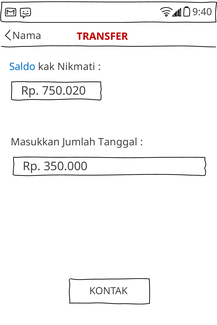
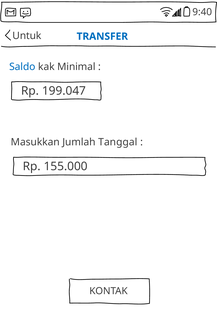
Nama: Nama -> Untuk (27, 36)
TRANSFER colour: red -> blue (102, 36)
Nikmati: Nikmati -> Minimal (76, 67)
750.020: 750.020 -> 199.047 (64, 91)
350.000: 350.000 -> 155.000 (66, 167)
